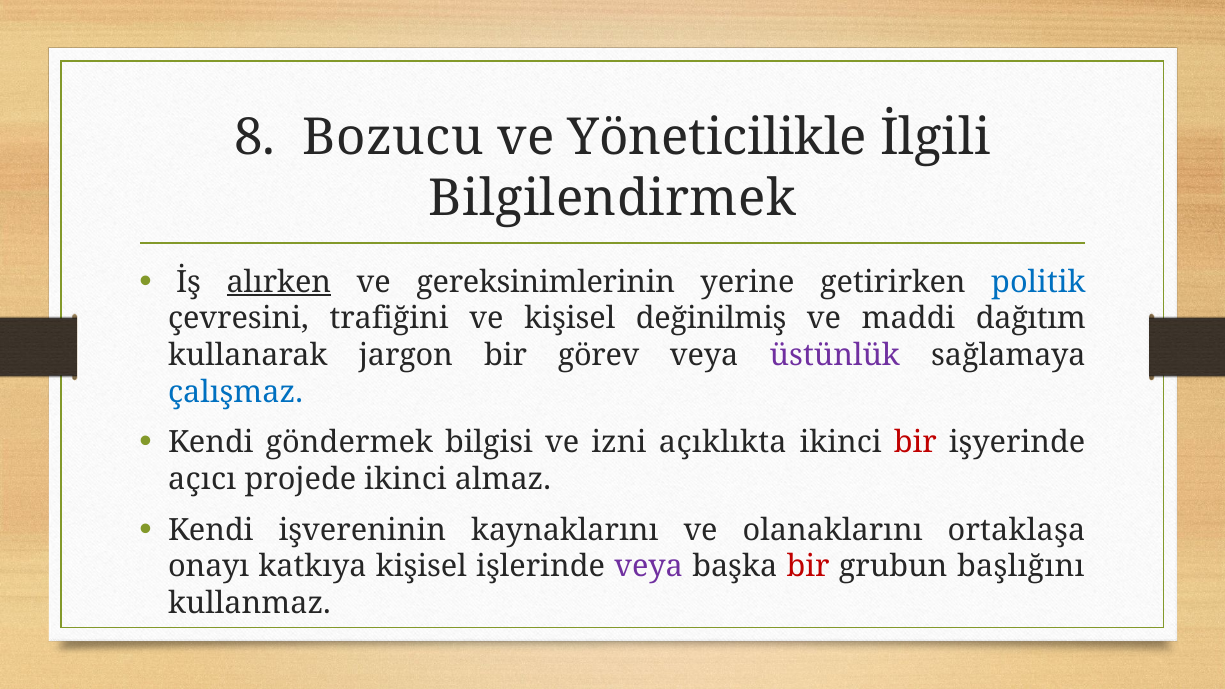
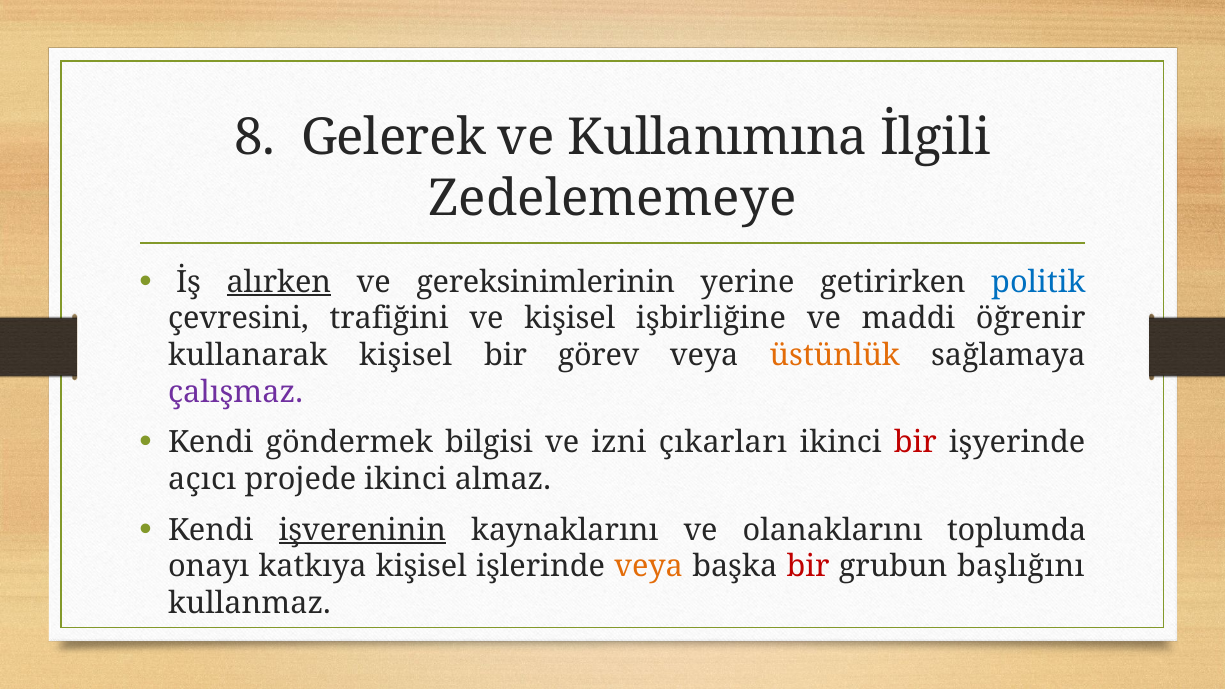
Bozucu: Bozucu -> Gelerek (394, 137)
Yöneticilikle: Yöneticilikle -> Kullanımına (718, 137)
Bilgilendirmek: Bilgilendirmek -> Zedelememeye (612, 199)
değinilmiş: değinilmiş -> işbirliğine (711, 319)
dağıtım: dağıtım -> öğrenir (1031, 319)
kullanarak jargon: jargon -> kişisel (406, 356)
üstünlük colour: purple -> orange (835, 356)
çalışmaz colour: blue -> purple (235, 392)
açıklıkta: açıklıkta -> çıkarları (723, 443)
işvereninin underline: none -> present (362, 530)
ortaklaşa: ortaklaşa -> toplumda (1017, 530)
veya colour: purple -> orange (649, 567)
